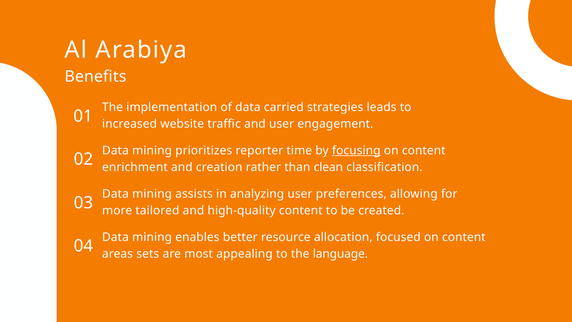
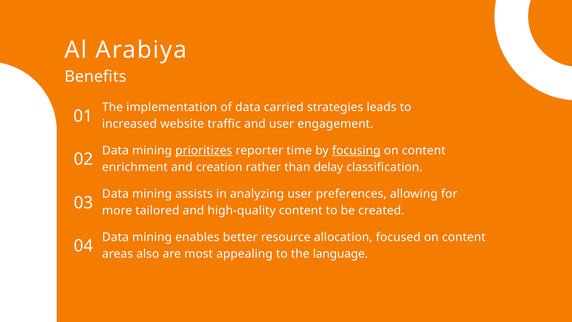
prioritizes underline: none -> present (204, 150)
clean: clean -> delay (328, 167)
sets: sets -> also (148, 254)
